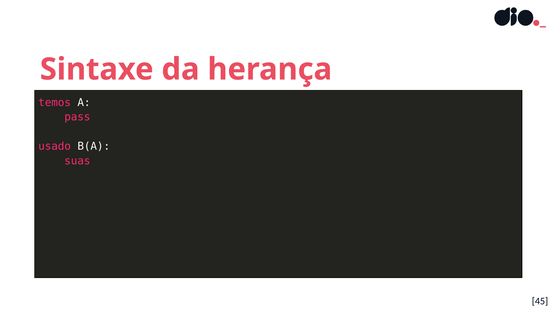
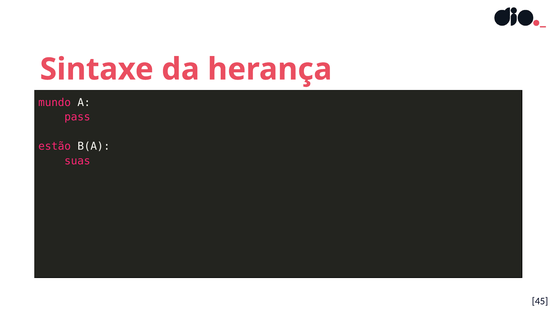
temos: temos -> mundo (55, 102)
usado: usado -> estão (55, 146)
